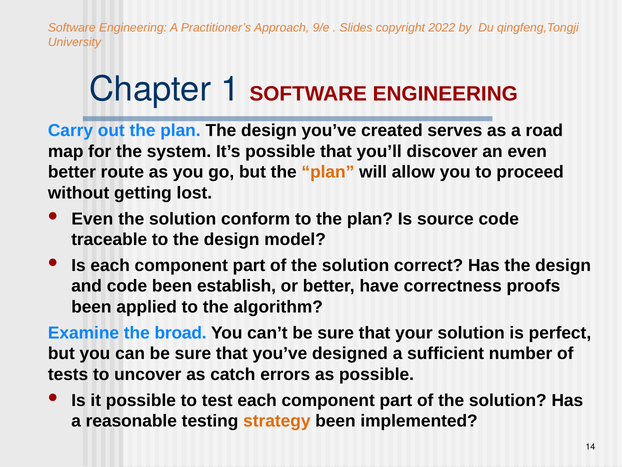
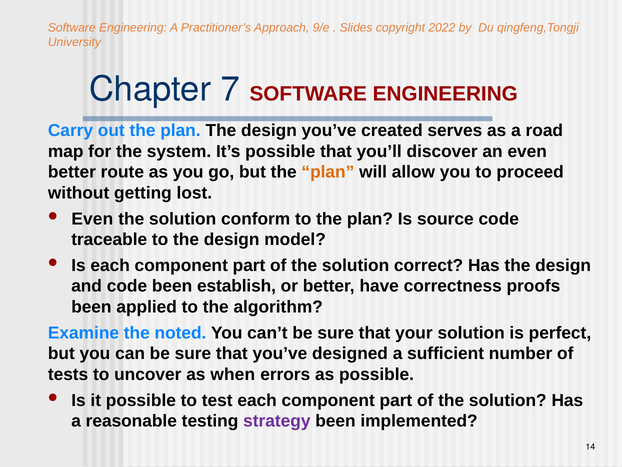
1: 1 -> 7 (230, 89)
broad: broad -> noted (181, 333)
catch: catch -> when (233, 374)
strategy colour: orange -> purple (277, 421)
